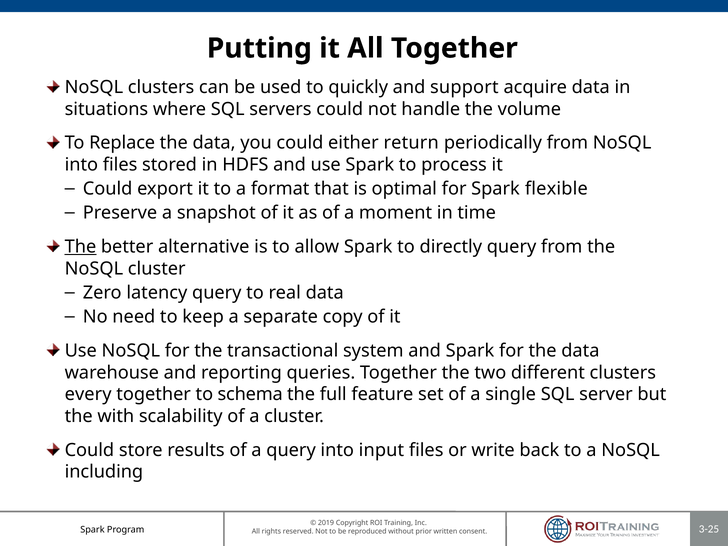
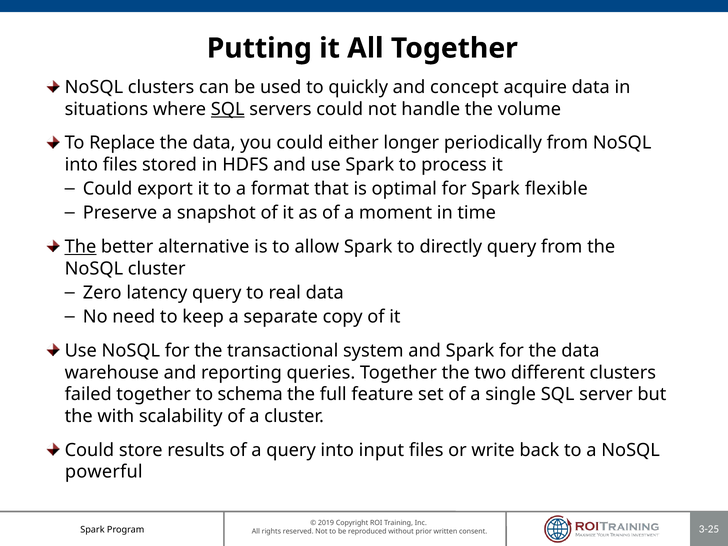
support: support -> concept (464, 87)
SQL underline: none -> present (228, 109)
return: return -> longer (411, 143)
every: every -> failed (88, 394)
including: including -> powerful (104, 472)
